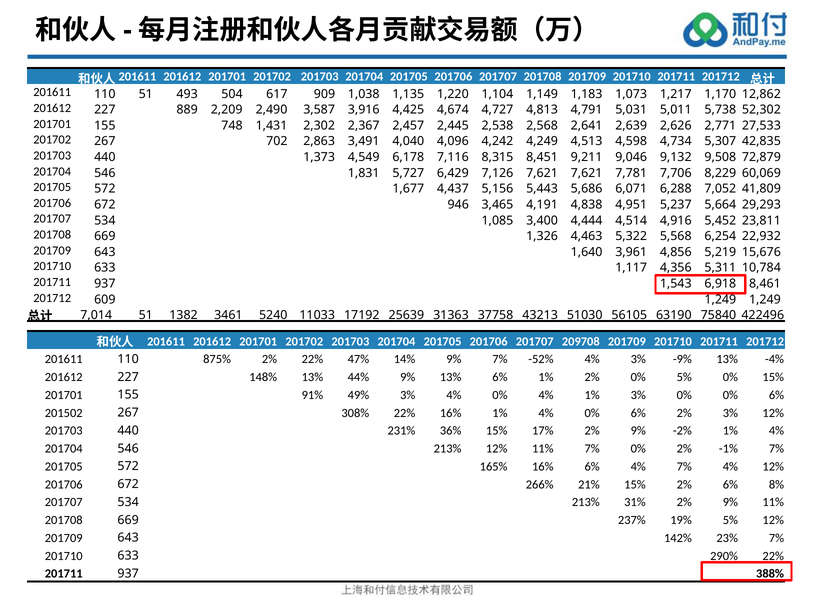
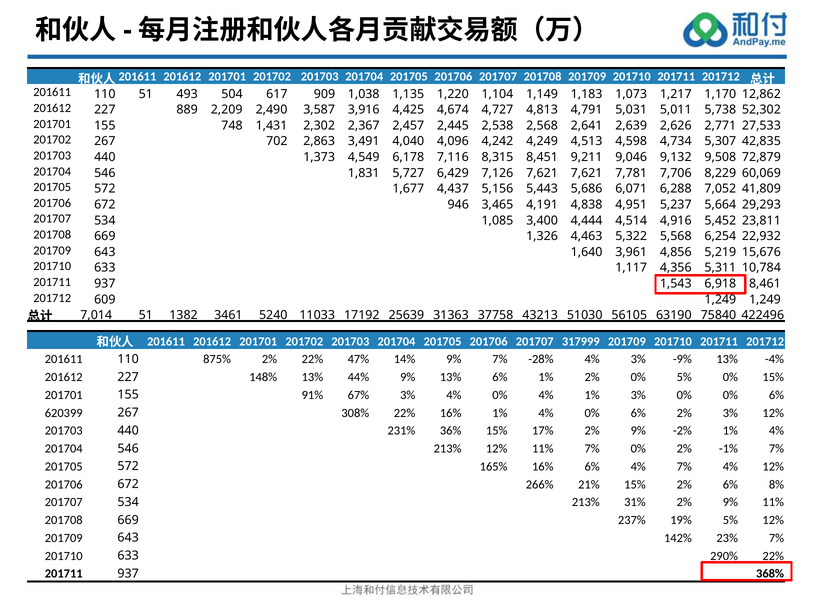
209708: 209708 -> 317999 (581, 341)
-52%: -52% -> -28% (541, 359)
49%: 49% -> 67% (358, 395)
201502: 201502 -> 620399 (64, 413)
388%: 388% -> 368% (770, 573)
